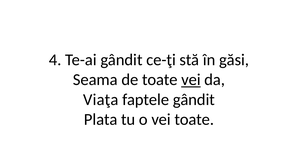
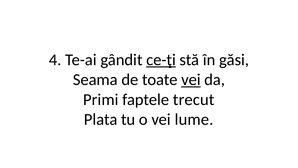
ce-ţi underline: none -> present (161, 60)
Viaţa: Viaţa -> Primi (101, 99)
faptele gândit: gândit -> trecut (194, 99)
vei toate: toate -> lume (194, 119)
